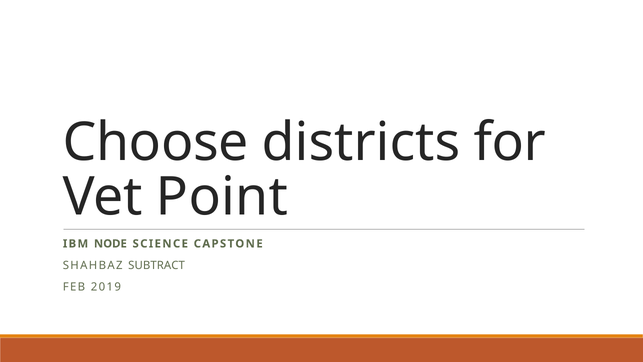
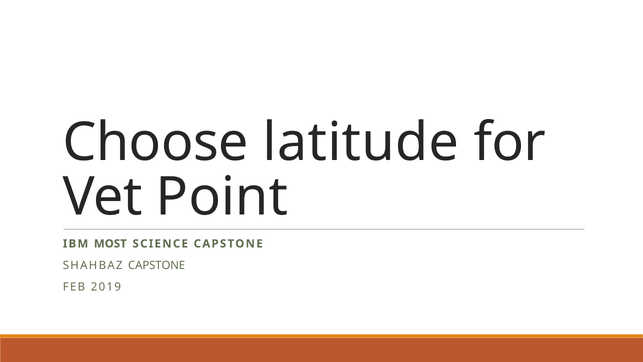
districts: districts -> latitude (361, 142)
NODE: NODE -> MOST (110, 243)
SHAHBAZ SUBTRACT: SUBTRACT -> CAPSTONE (157, 265)
